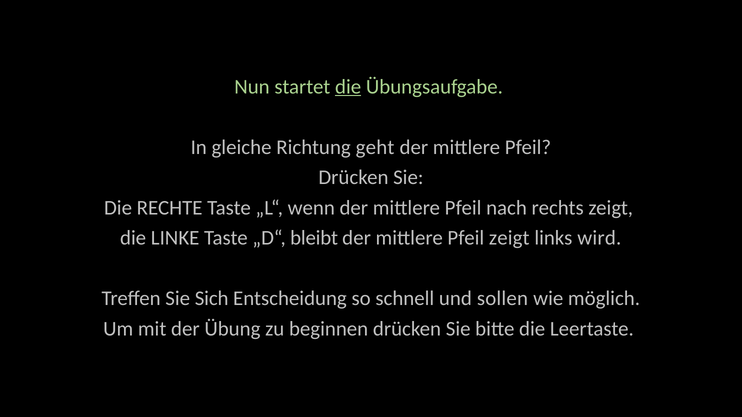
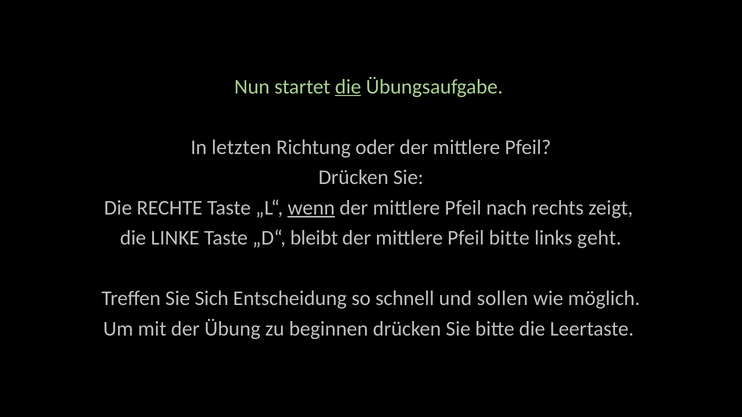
gleiche: gleiche -> letzten (241, 147)
geht: geht -> oder (375, 147)
wenn underline: none -> present (311, 208)
Pfeil zeigt: zeigt -> bitte (509, 238)
wird: wird -> geht (599, 238)
